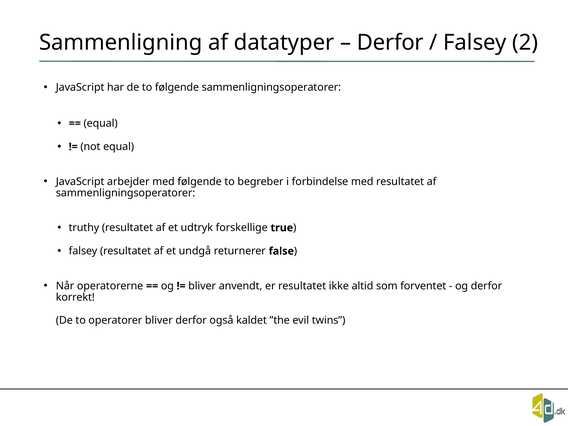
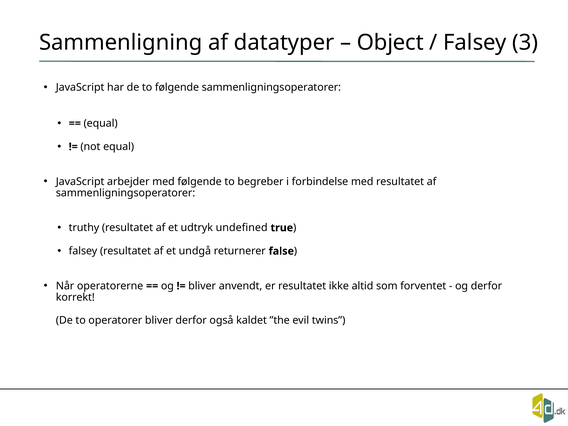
Derfor: Derfor -> Object (390, 43)
2: 2 -> 3 (525, 43)
forskellige: forskellige -> undefined (242, 228)
